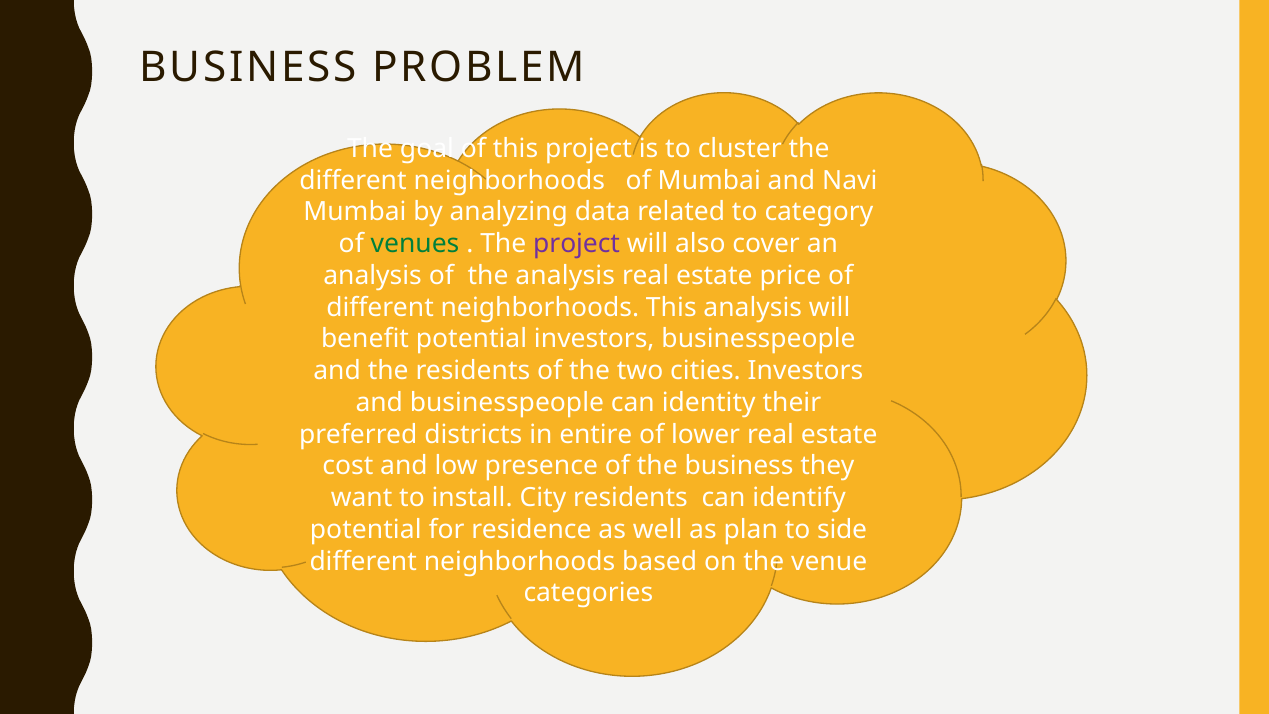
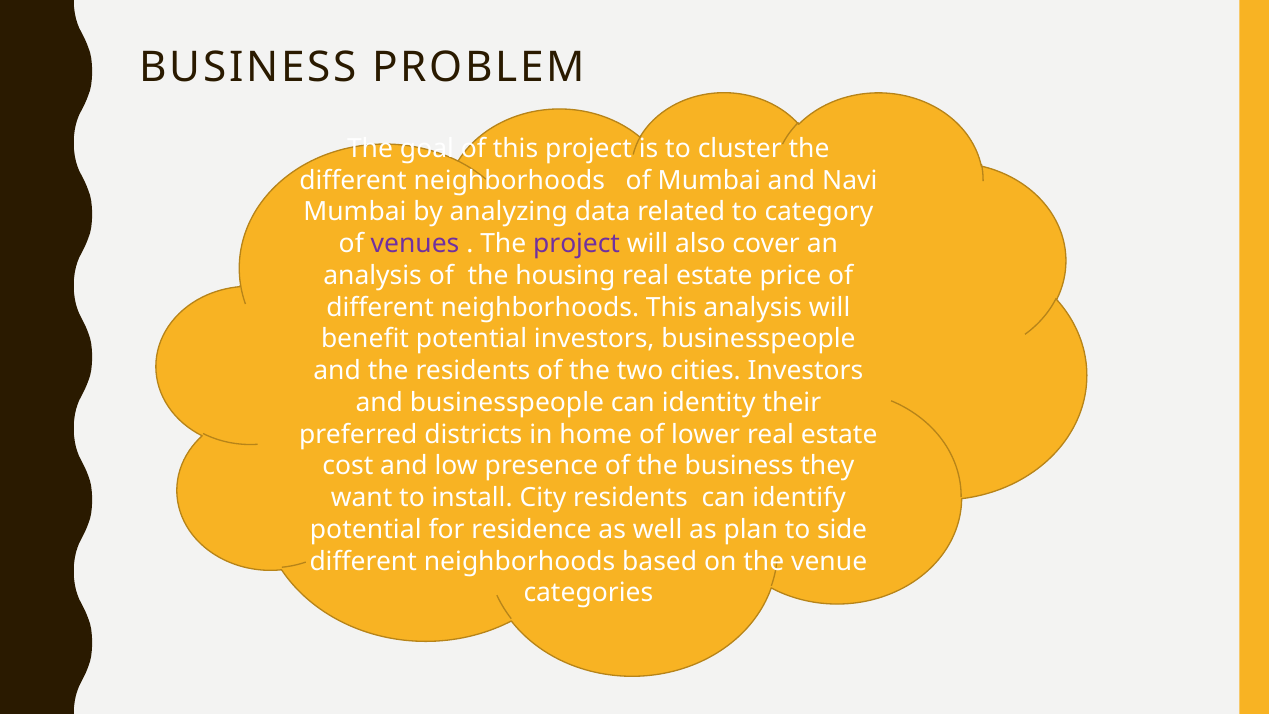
venues colour: green -> purple (415, 244)
the analysis: analysis -> housing (565, 276)
entire: entire -> home (596, 434)
